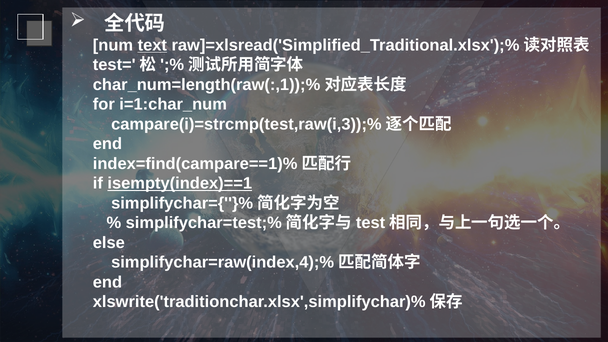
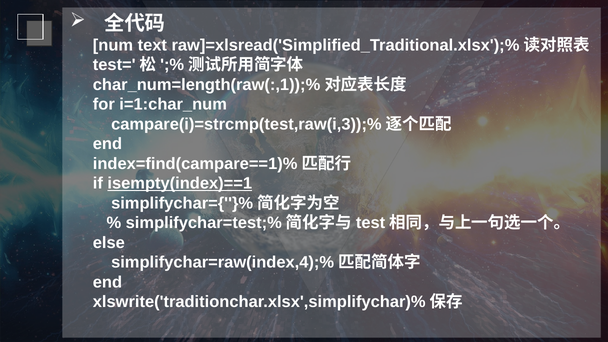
text underline: present -> none (152, 45)
